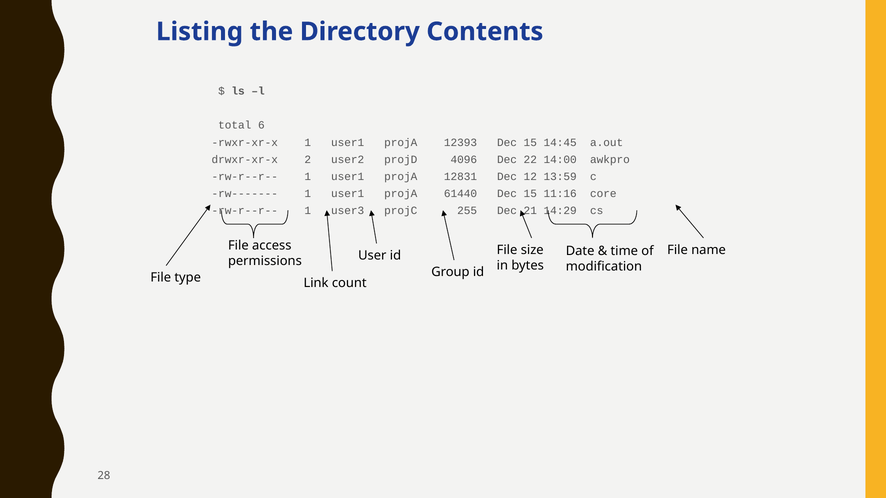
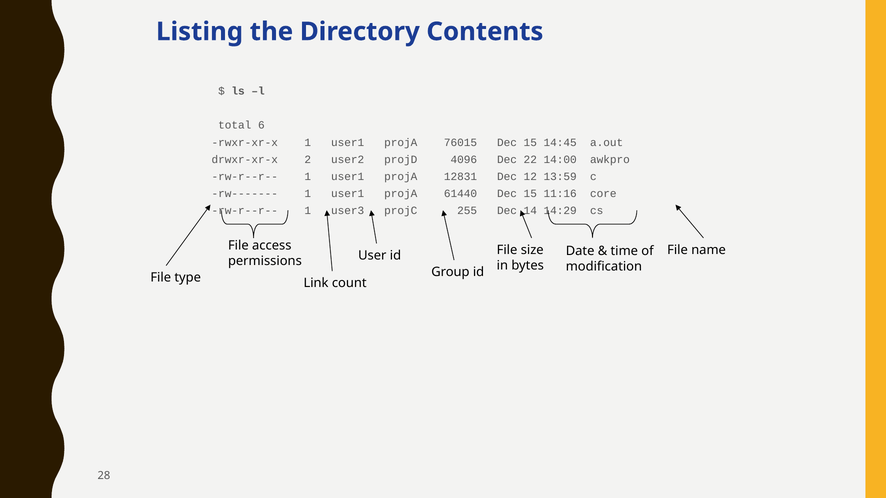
12393: 12393 -> 76015 (461, 142)
21: 21 -> 14 (530, 211)
